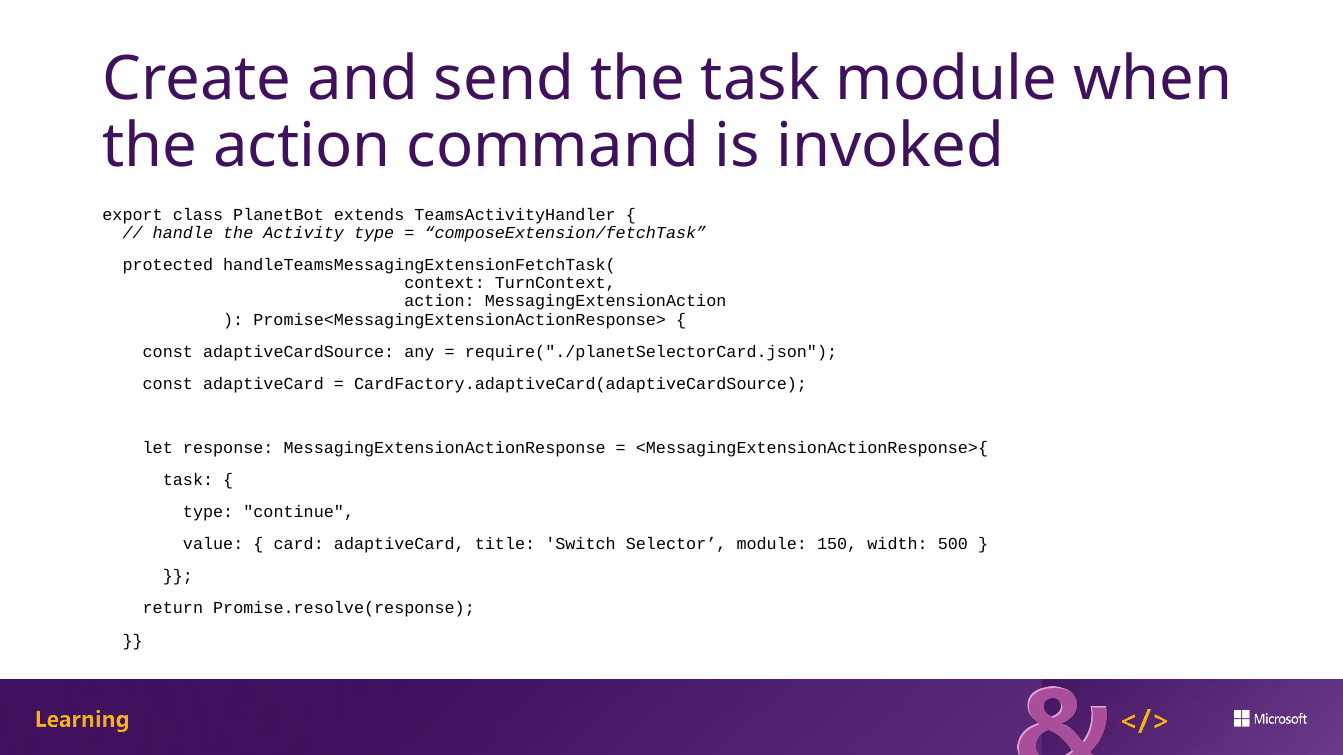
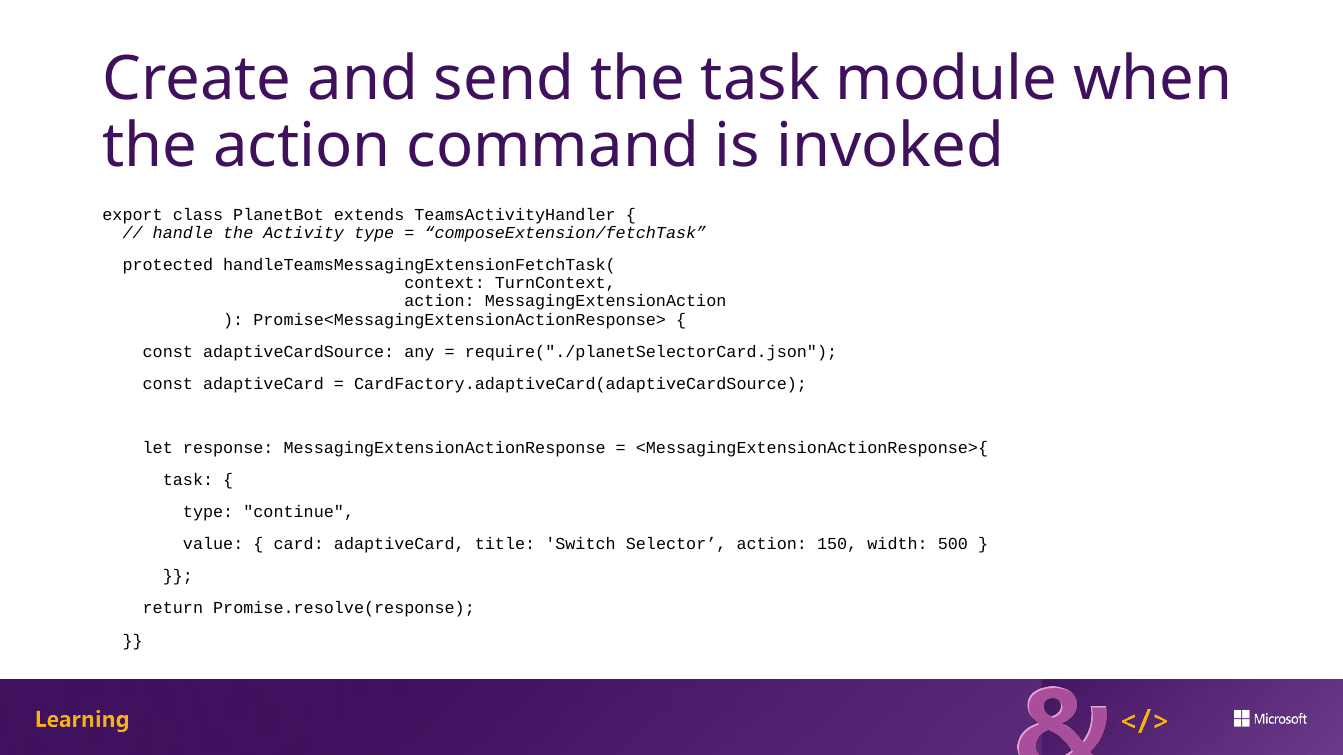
Selector module: module -> action (772, 545)
